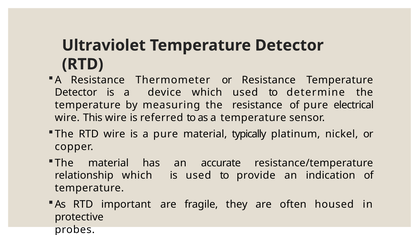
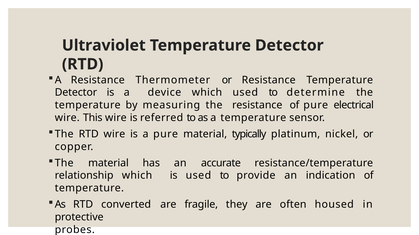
important: important -> converted (126, 205)
